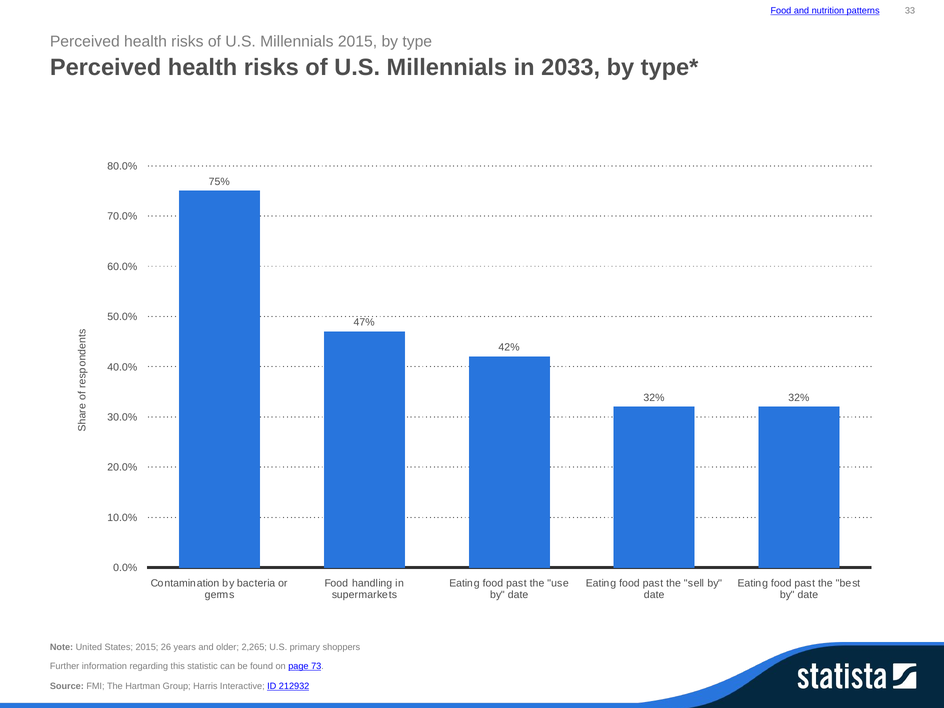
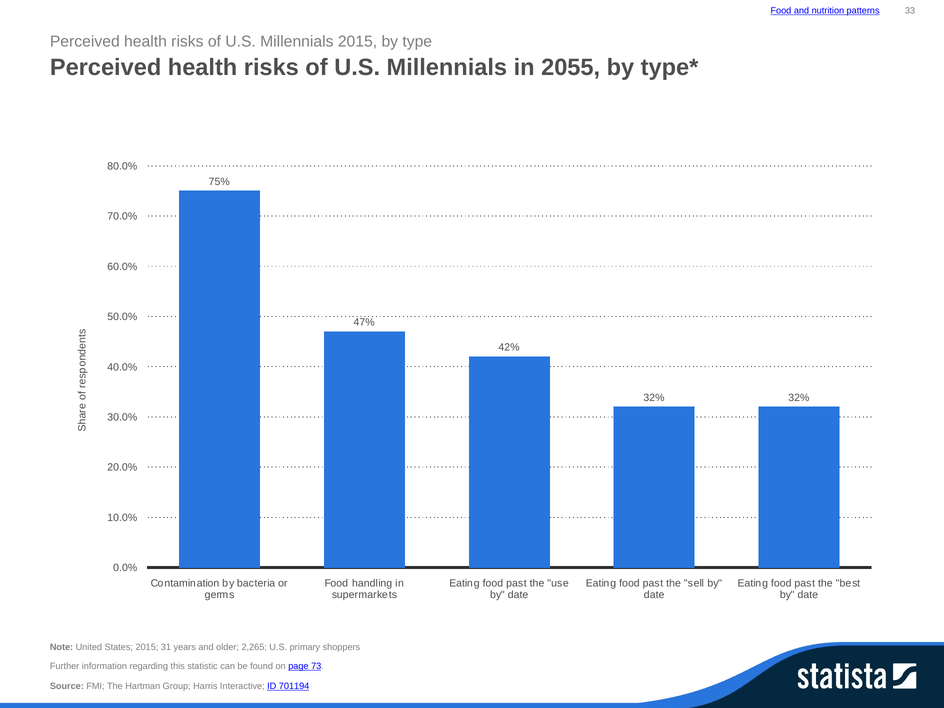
2033: 2033 -> 2055 (571, 68)
26: 26 -> 31 (166, 647)
212932: 212932 -> 701194 (294, 686)
